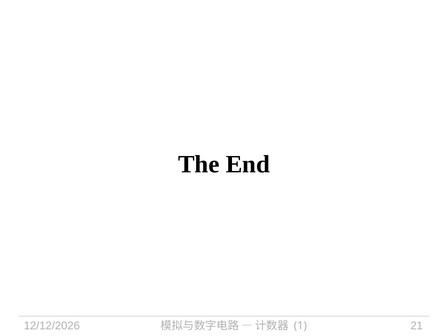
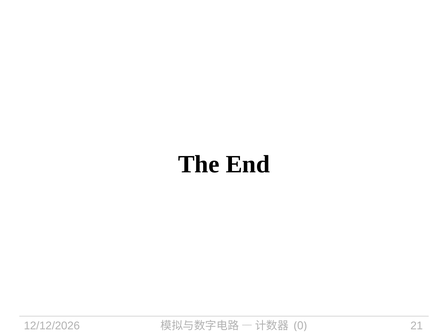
1: 1 -> 0 (300, 326)
